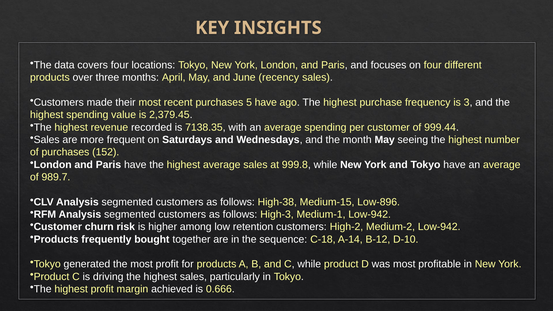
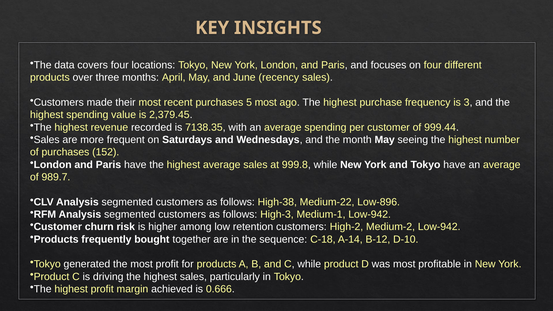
5 have: have -> most (266, 102)
Medium-15: Medium-15 -> Medium-22 (327, 202)
